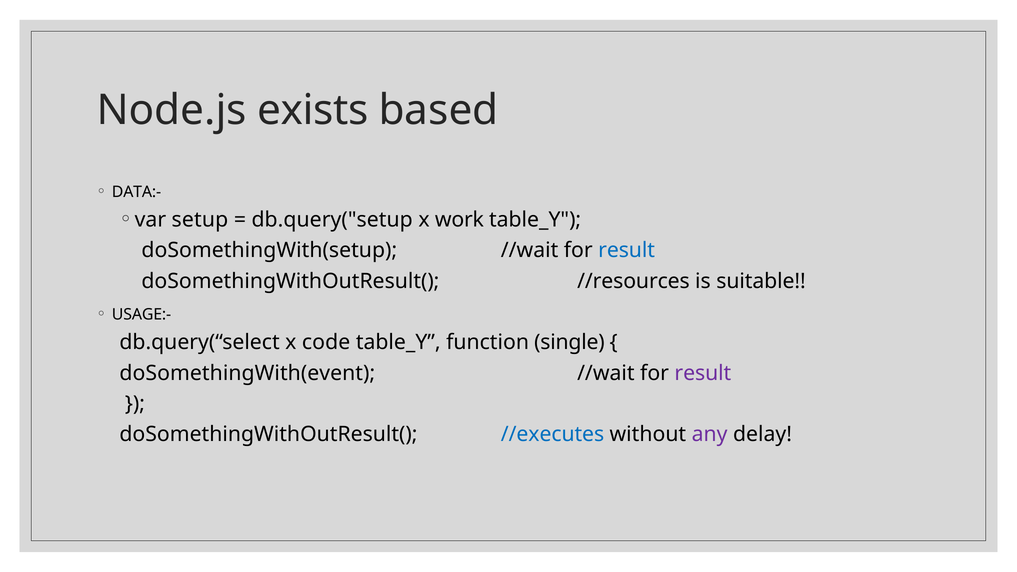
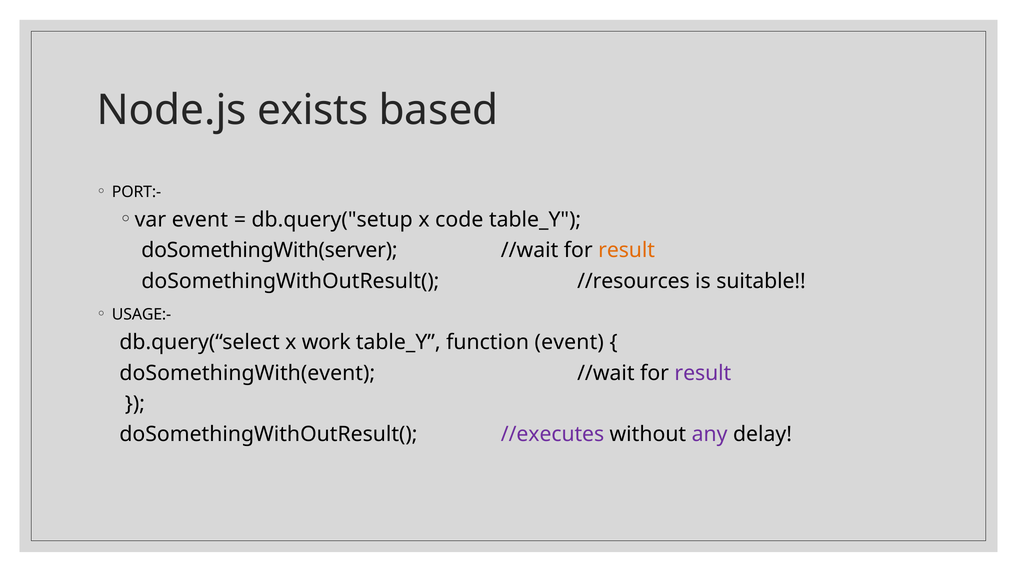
DATA:-: DATA:- -> PORT:- (136, 192)
var setup: setup -> event (200, 220)
work: work -> code (459, 220)
doSomethingWith(setup: doSomethingWith(setup -> doSomethingWith(server (269, 250)
result colour: blue -> orange (627, 250)
code: code -> work (326, 342)
function single: single -> event (569, 342)
//executes colour: blue -> purple (553, 435)
